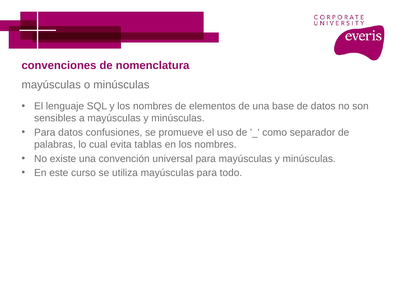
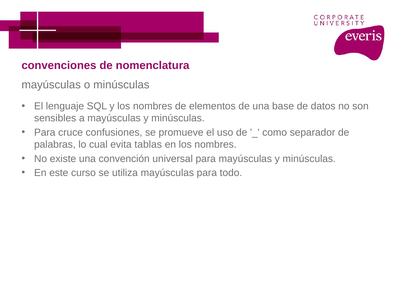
Para datos: datos -> cruce (71, 132)
